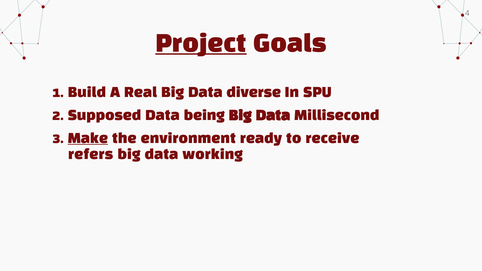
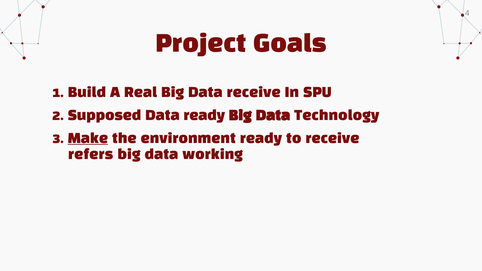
Project underline: present -> none (201, 44)
Data diverse: diverse -> receive (254, 93)
Data being: being -> ready (204, 116)
Millisecond: Millisecond -> Technology (337, 116)
